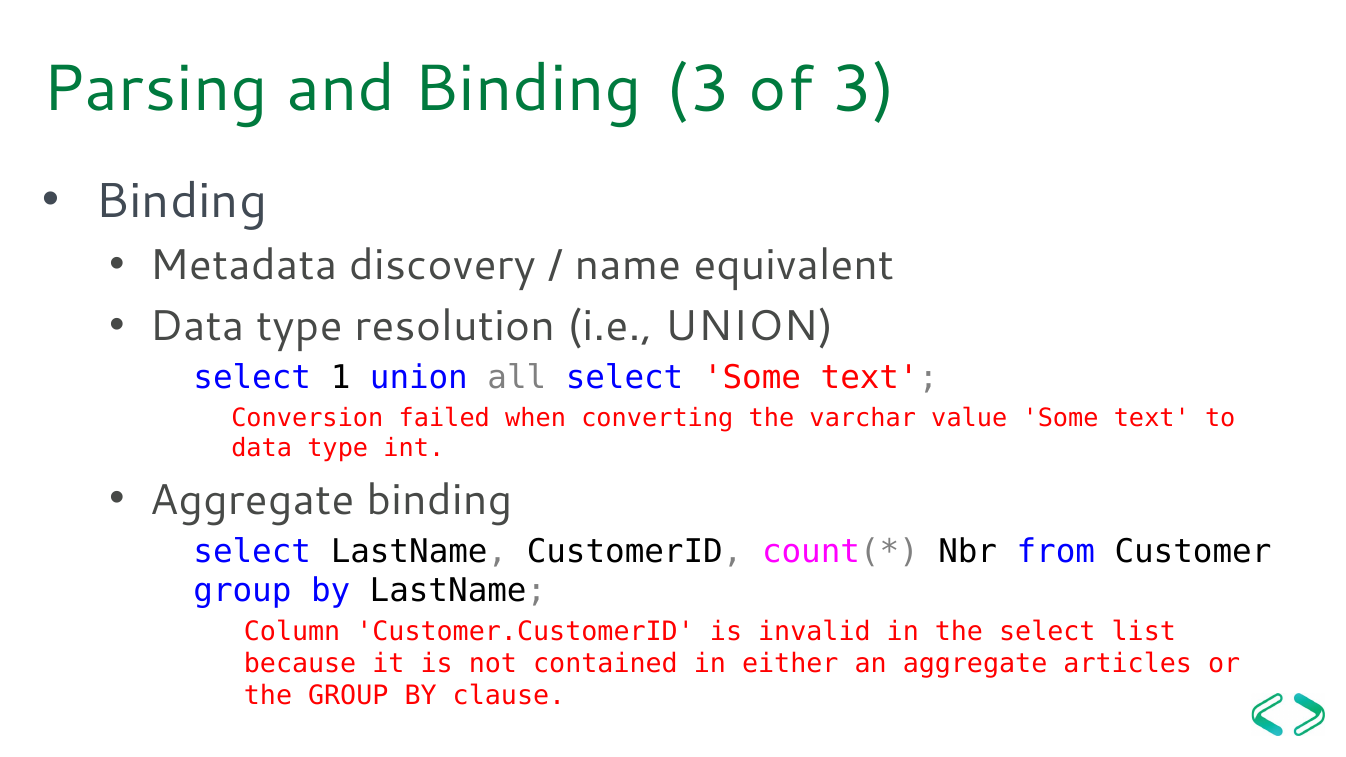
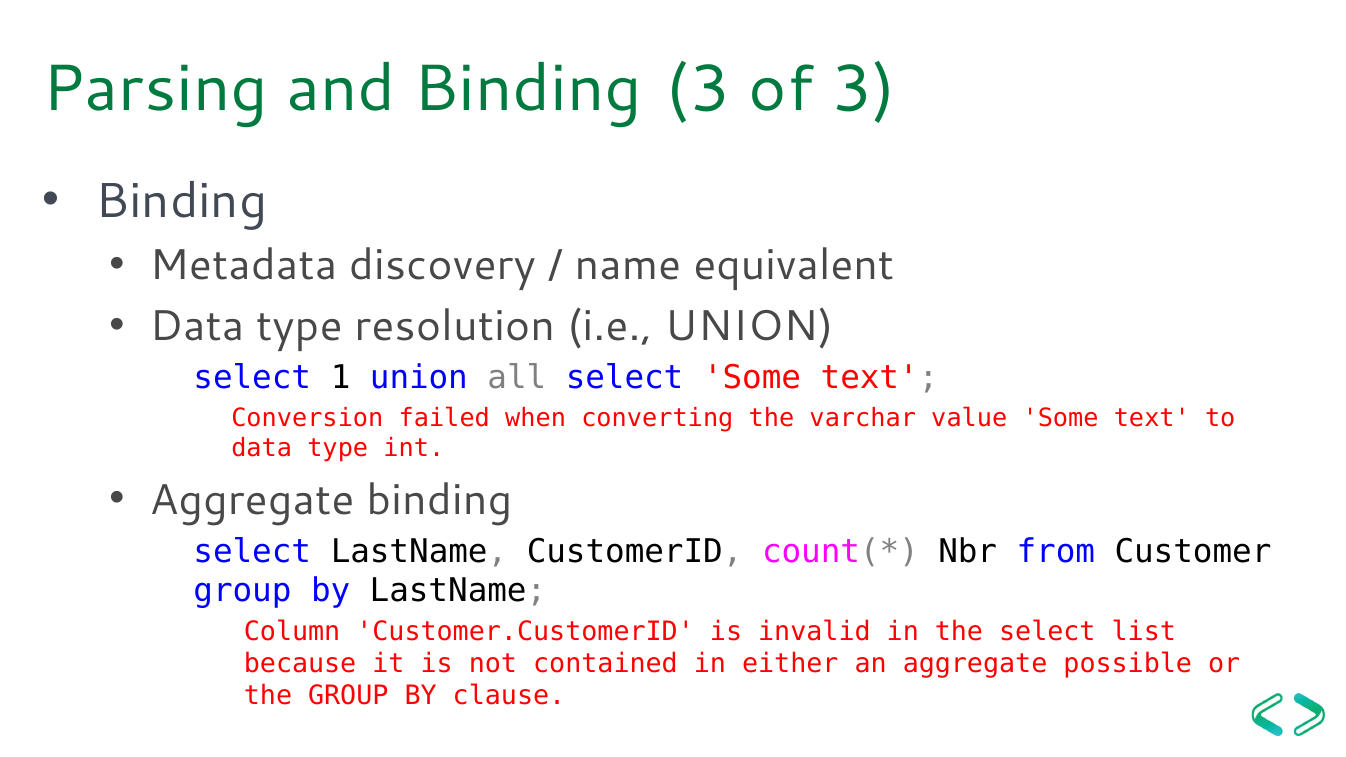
articles: articles -> possible (1128, 664)
